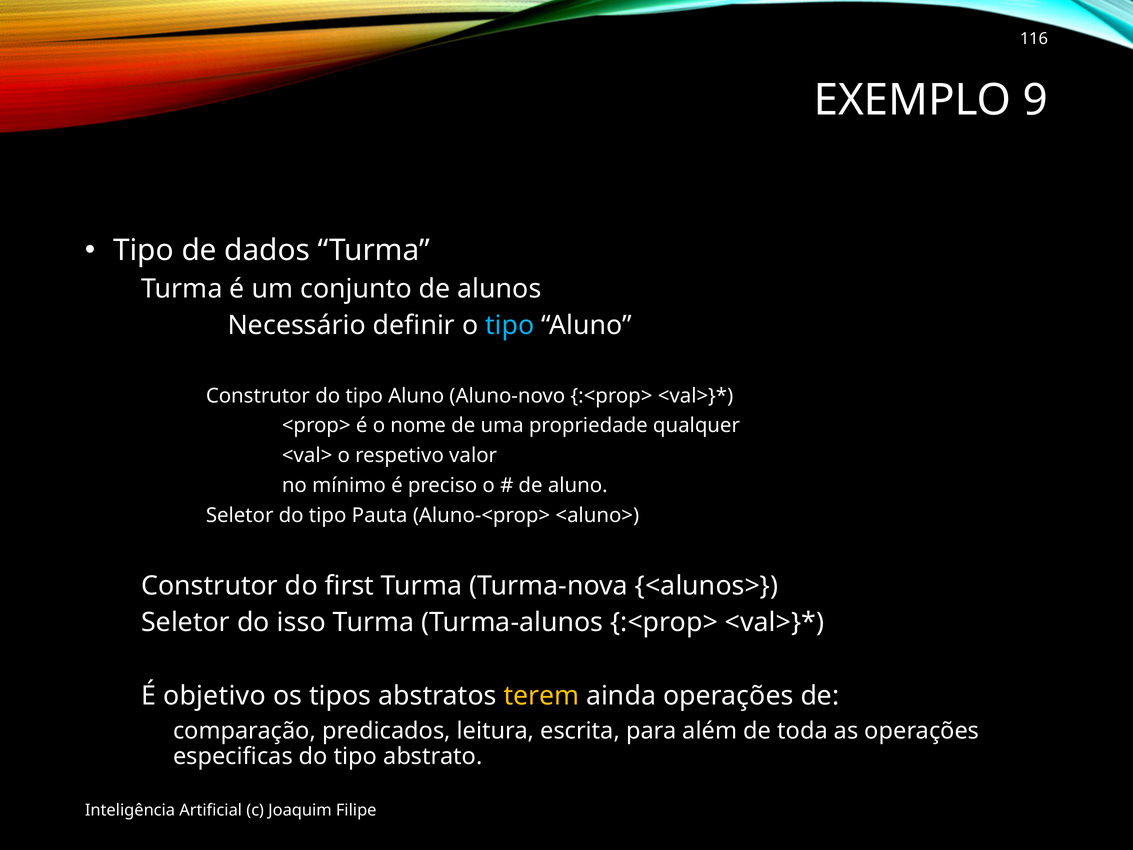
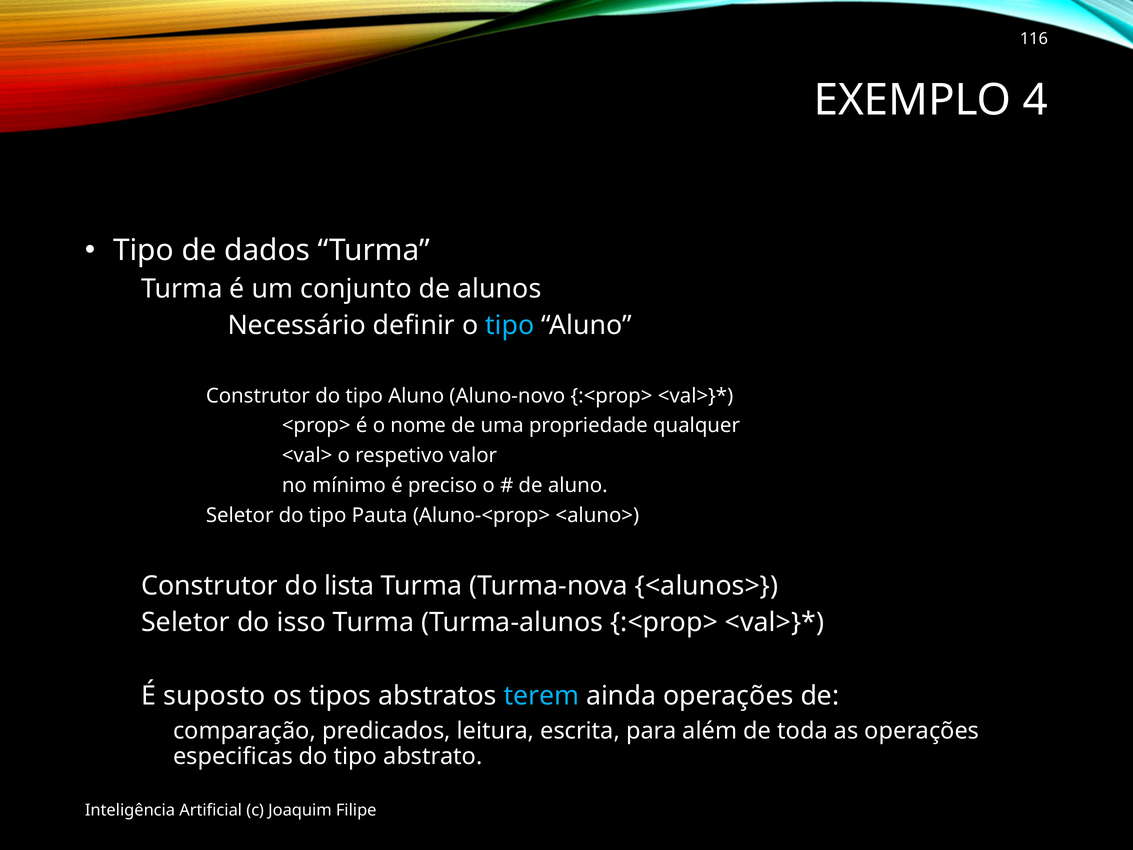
9: 9 -> 4 (1035, 100)
first: first -> lista (349, 586)
objetivo: objetivo -> suposto (215, 696)
terem colour: yellow -> light blue (541, 696)
